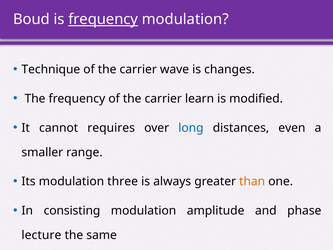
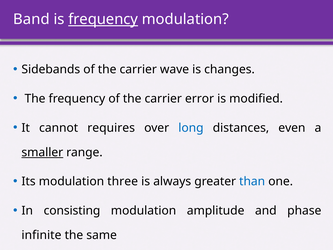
Boud: Boud -> Band (31, 19)
Technique: Technique -> Sidebands (51, 69)
learn: learn -> error (200, 99)
smaller underline: none -> present (42, 152)
than colour: orange -> blue (252, 181)
lecture: lecture -> infinite (41, 235)
